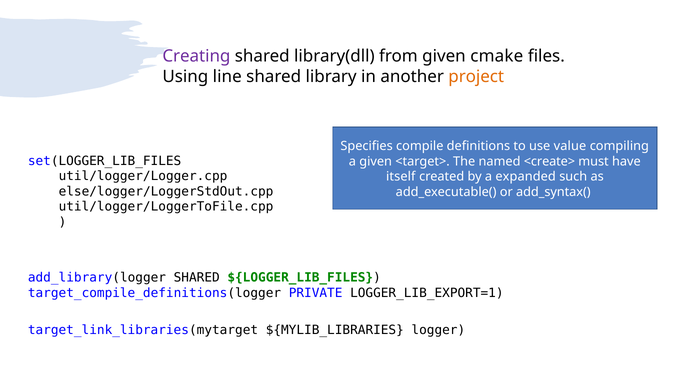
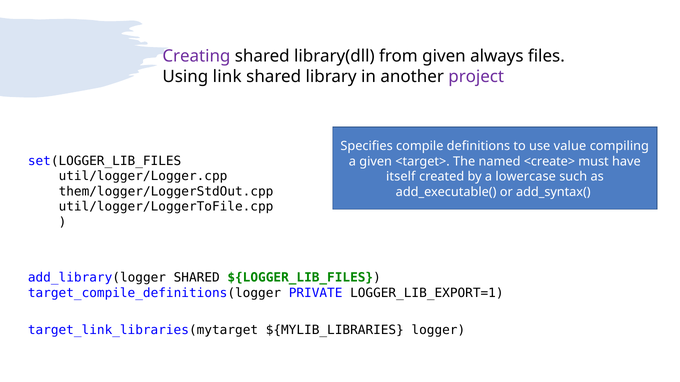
cmake: cmake -> always (497, 56)
line: line -> link (227, 77)
project colour: orange -> purple (476, 77)
expanded: expanded -> lowercase (526, 177)
else/logger/LoggerStdOut.cpp: else/logger/LoggerStdOut.cpp -> them/logger/LoggerStdOut.cpp (166, 192)
